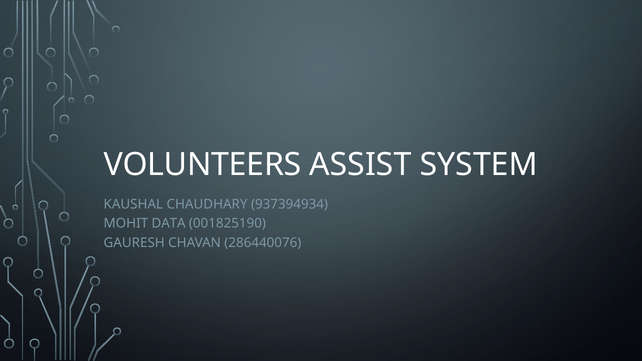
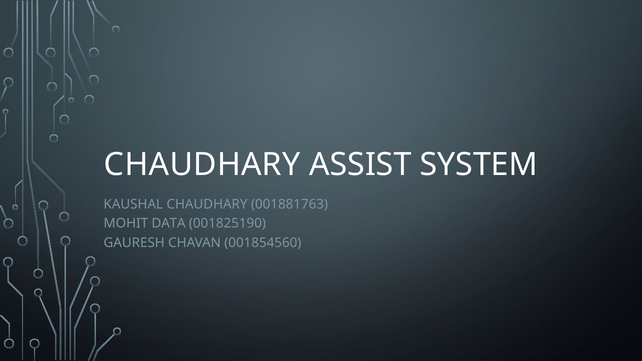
VOLUNTEERS: VOLUNTEERS -> CHAUDHARY (202, 165)
937394934: 937394934 -> 001881763 (290, 204)
286440076: 286440076 -> 001854560 (263, 243)
